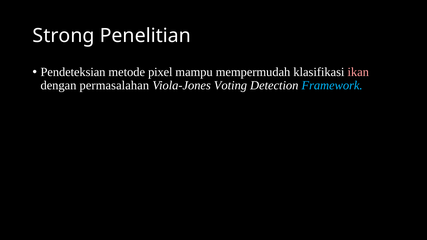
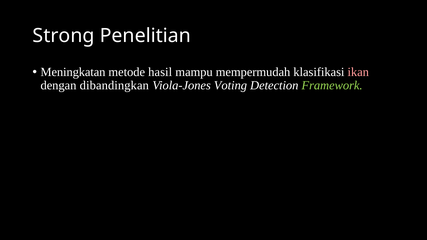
Pendeteksian: Pendeteksian -> Meningkatan (73, 72)
pixel: pixel -> hasil (160, 72)
permasalahan: permasalahan -> dibandingkan (114, 86)
Framework colour: light blue -> light green (332, 86)
